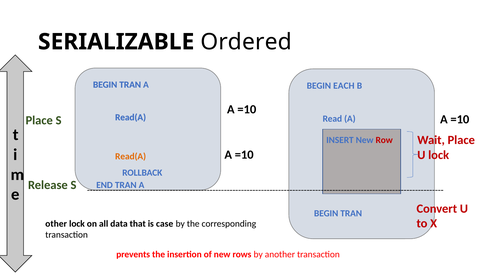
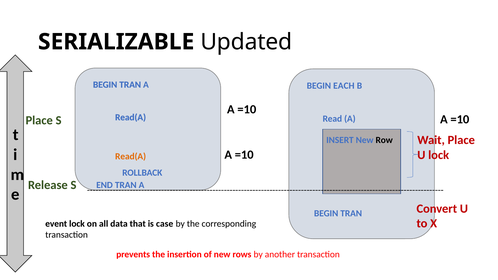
Ordered: Ordered -> Updated (246, 42)
Row colour: red -> black (384, 140)
other: other -> event (56, 224)
